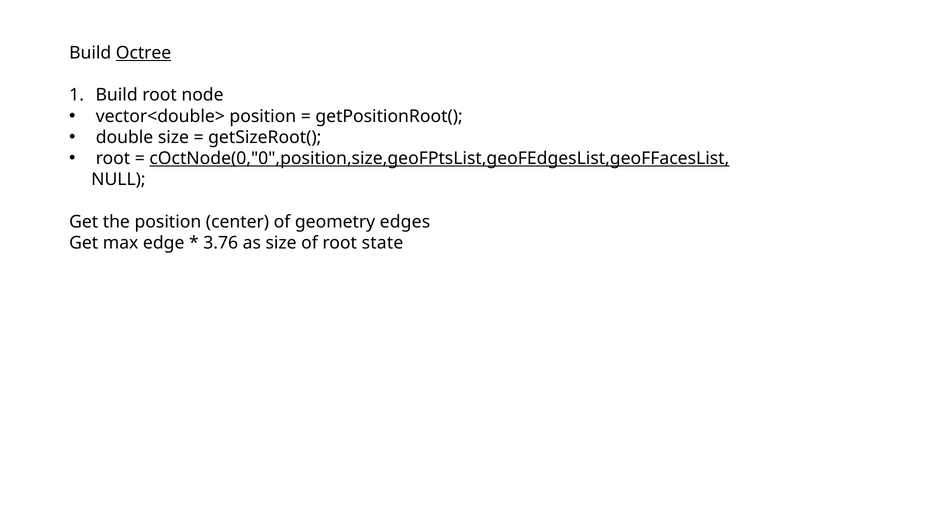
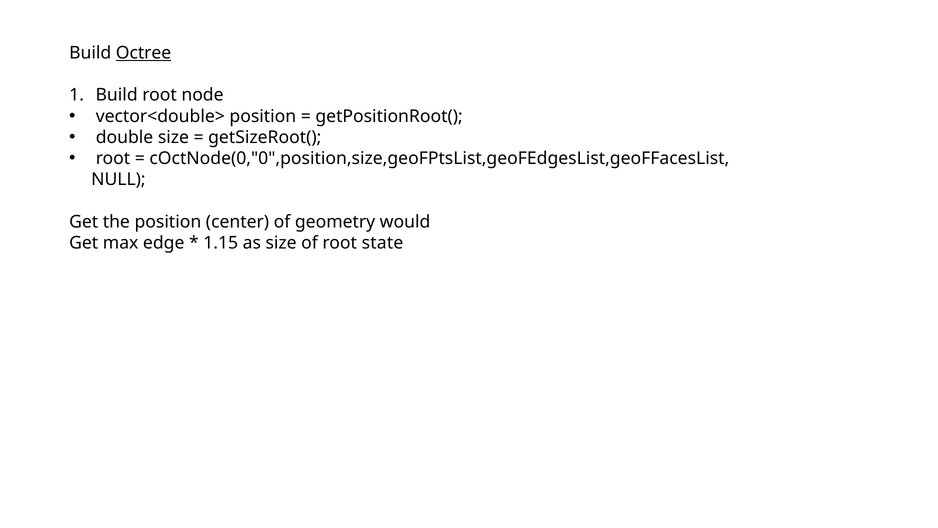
cOctNode(0,"0",position,size,geoFPtsList,geoFEdgesList,geoFFacesList underline: present -> none (439, 158)
edges: edges -> would (405, 222)
3.76: 3.76 -> 1.15 (221, 243)
